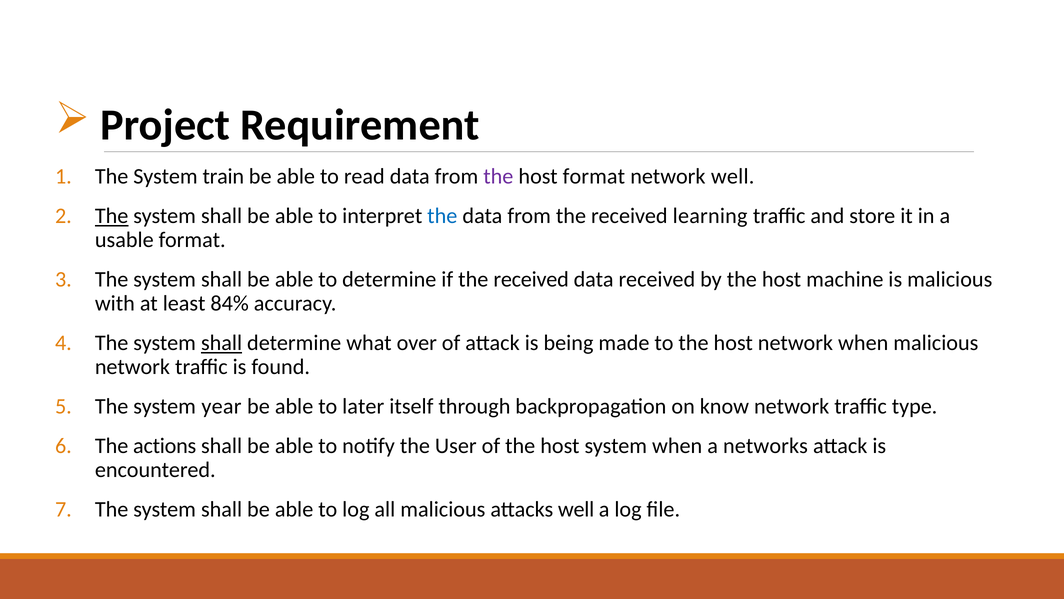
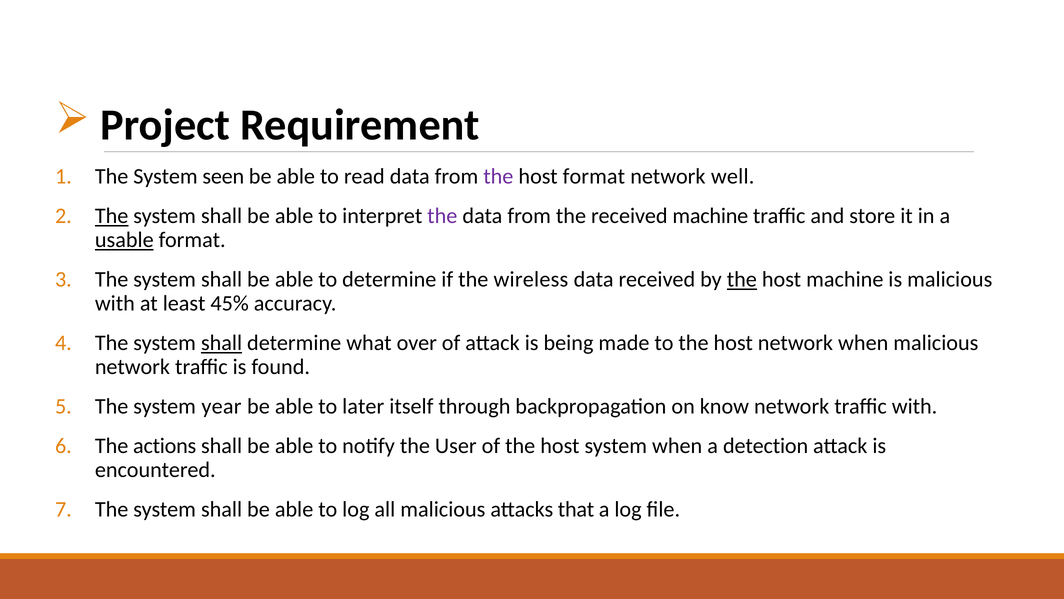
train: train -> seen (223, 176)
the colour: blue -> purple (442, 216)
received learning: learning -> machine (710, 216)
usable underline: none -> present (124, 240)
if the received: received -> wireless (531, 279)
the underline: none -> present (742, 279)
84%: 84% -> 45% (230, 303)
traffic type: type -> with (915, 406)
networks: networks -> detection (766, 446)
attacks well: well -> that (576, 509)
